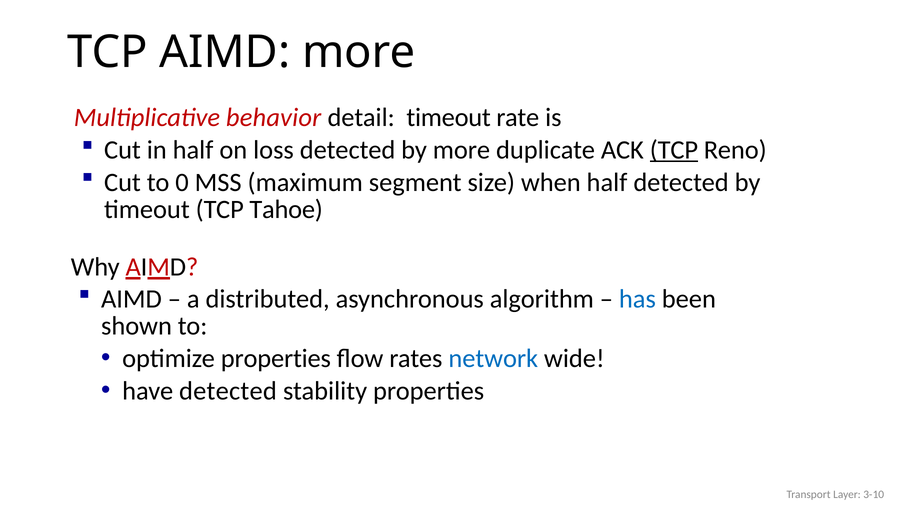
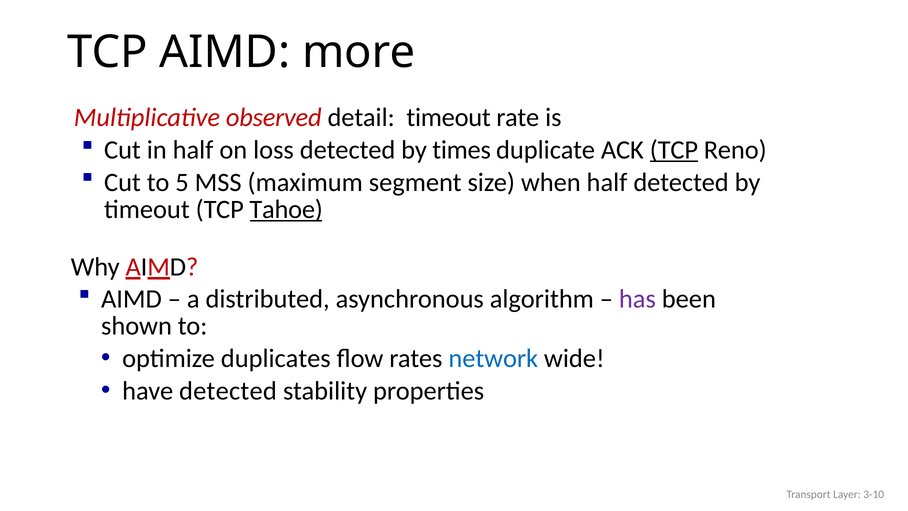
behavior: behavior -> observed (274, 118)
by more: more -> times (462, 150)
0: 0 -> 5 (182, 182)
Tahoe underline: none -> present (286, 209)
has colour: blue -> purple (637, 299)
optimize properties: properties -> duplicates (276, 358)
